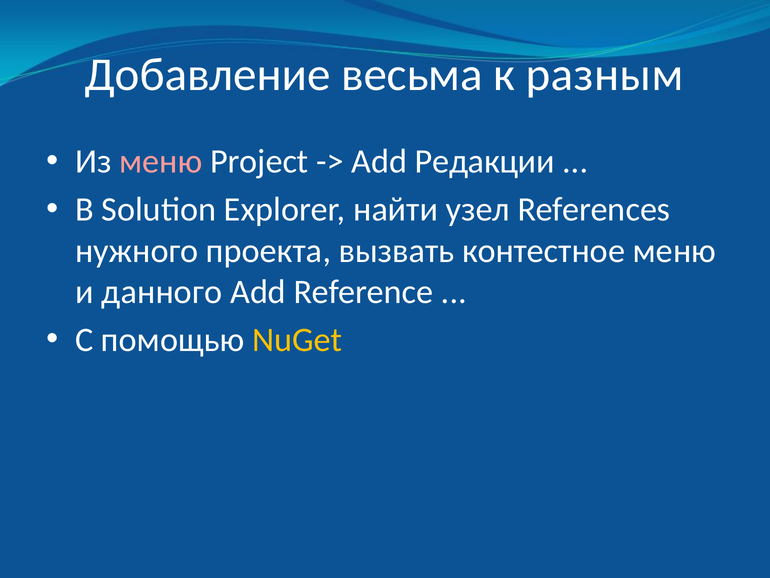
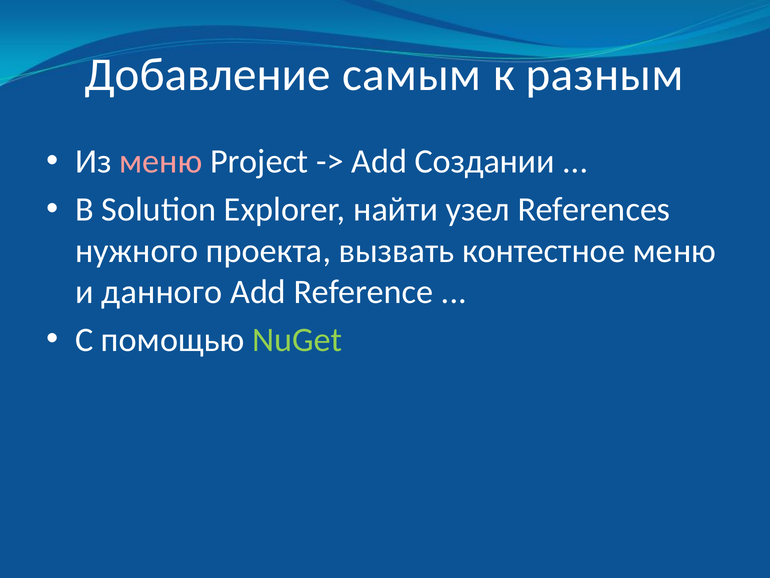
весьма: весьма -> самым (412, 75)
Редакции: Редакции -> Создании (485, 162)
NuGet colour: yellow -> light green (297, 340)
